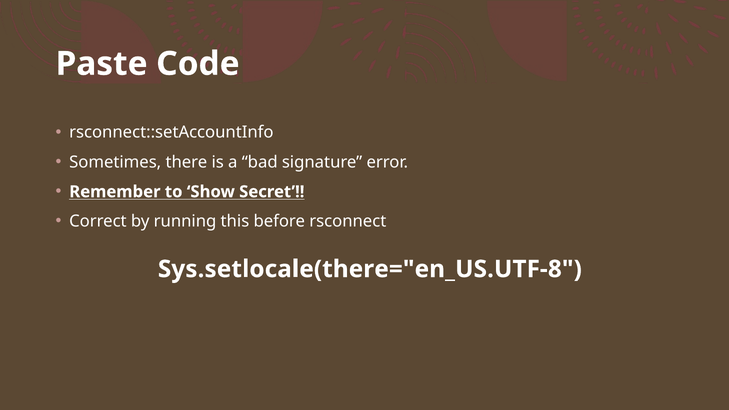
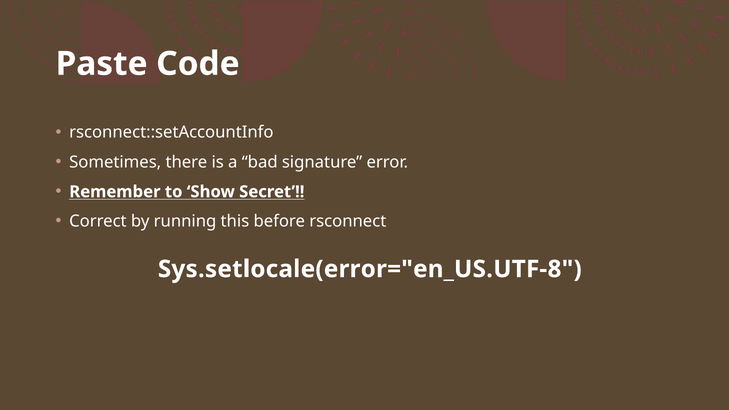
Sys.setlocale(there="en_US.UTF-8: Sys.setlocale(there="en_US.UTF-8 -> Sys.setlocale(error="en_US.UTF-8 (370, 269)
